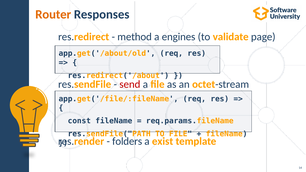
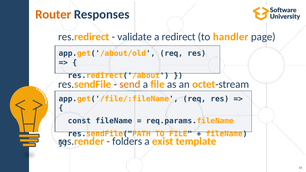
method: method -> validate (135, 37)
engines: engines -> redirect (179, 37)
validate: validate -> handler (231, 37)
send colour: red -> orange (130, 84)
